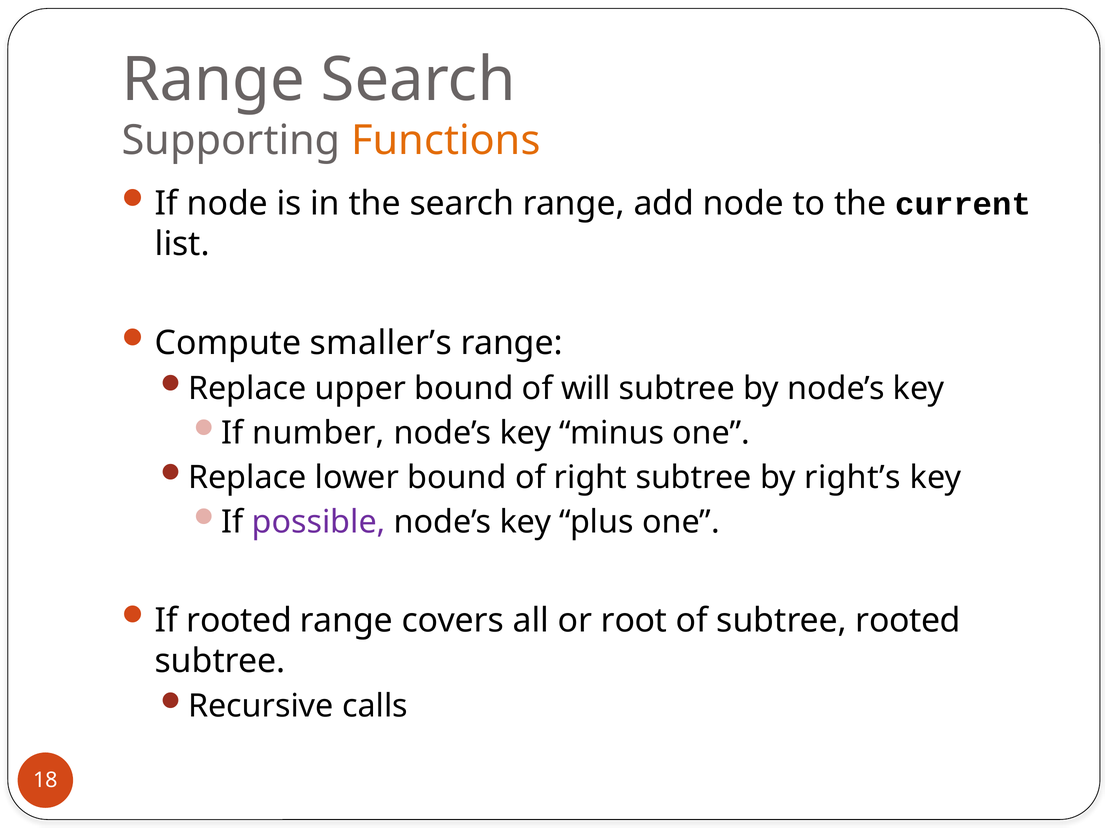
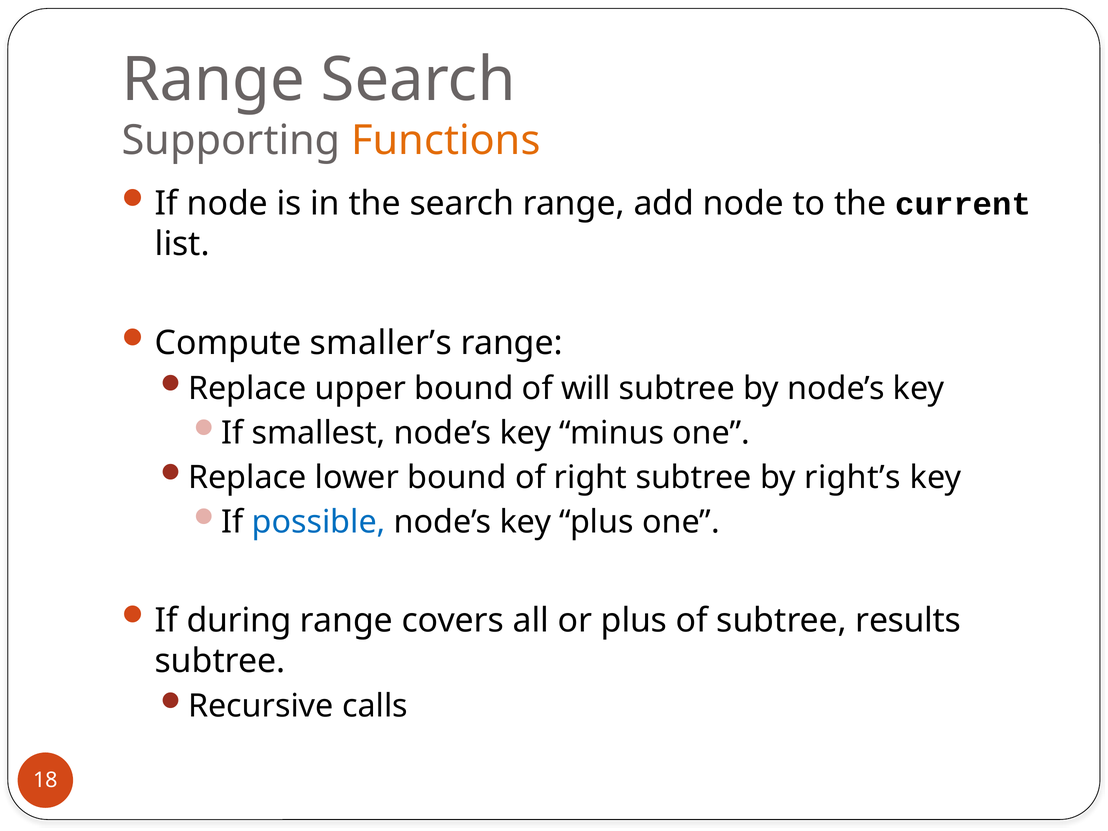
number: number -> smallest (319, 433)
possible colour: purple -> blue (319, 522)
If rooted: rooted -> during (239, 620)
or root: root -> plus (634, 620)
subtree rooted: rooted -> results (908, 620)
